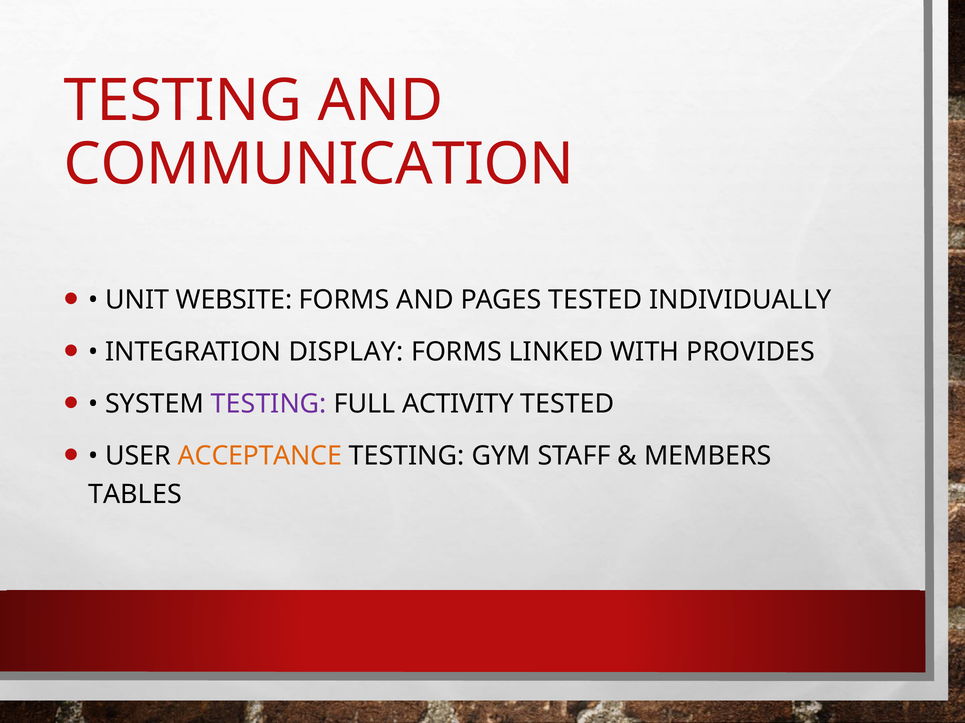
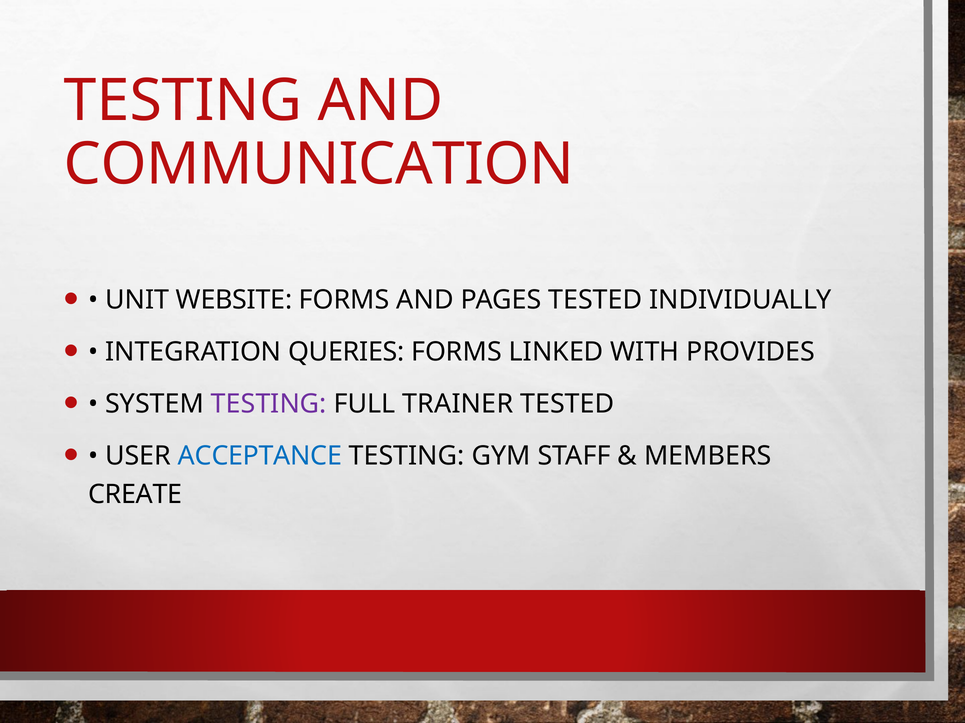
DISPLAY: DISPLAY -> QUERIES (346, 352)
ACTIVITY: ACTIVITY -> TRAINER (458, 404)
ACCEPTANCE colour: orange -> blue (260, 456)
TABLES: TABLES -> CREATE (135, 495)
